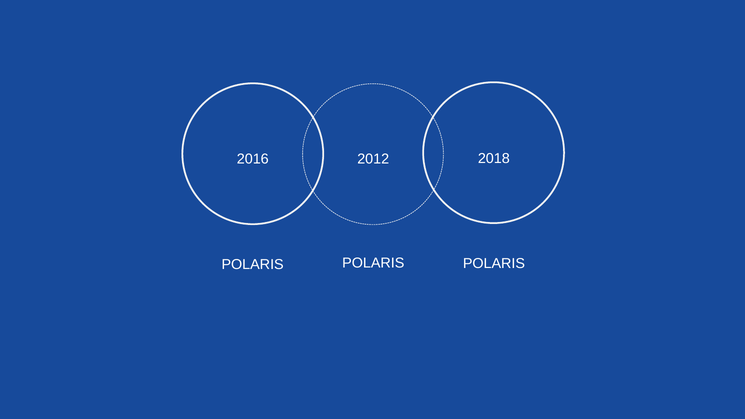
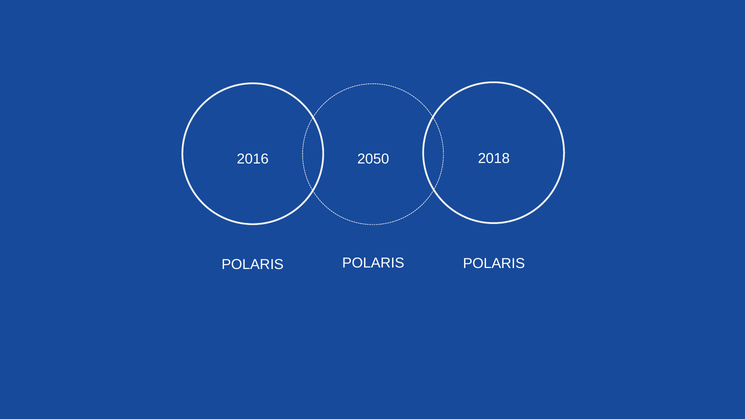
2012: 2012 -> 2050 (373, 159)
